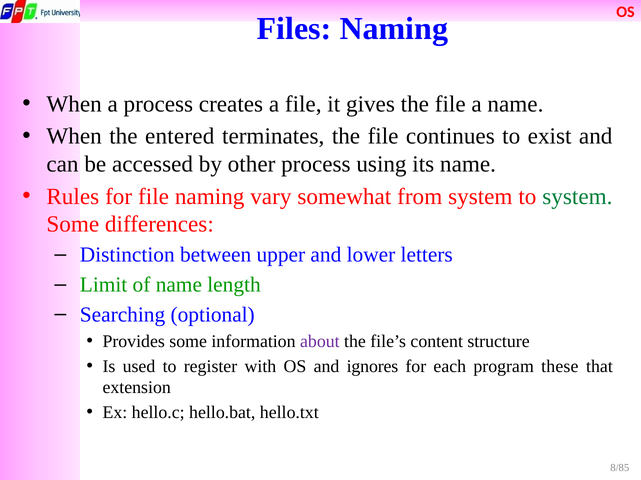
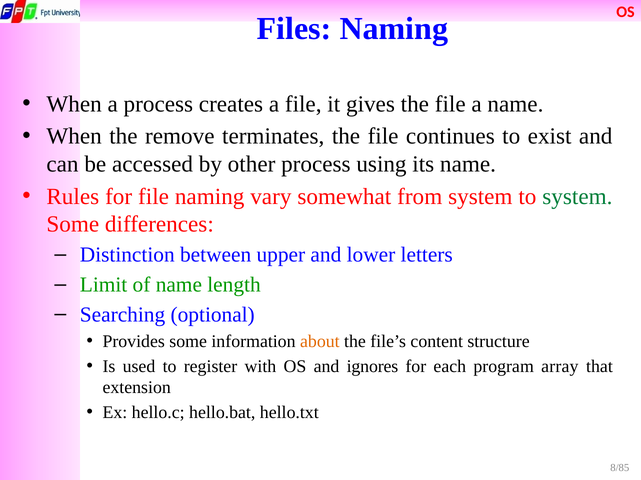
entered: entered -> remove (180, 137)
about colour: purple -> orange (320, 342)
these: these -> array (560, 367)
